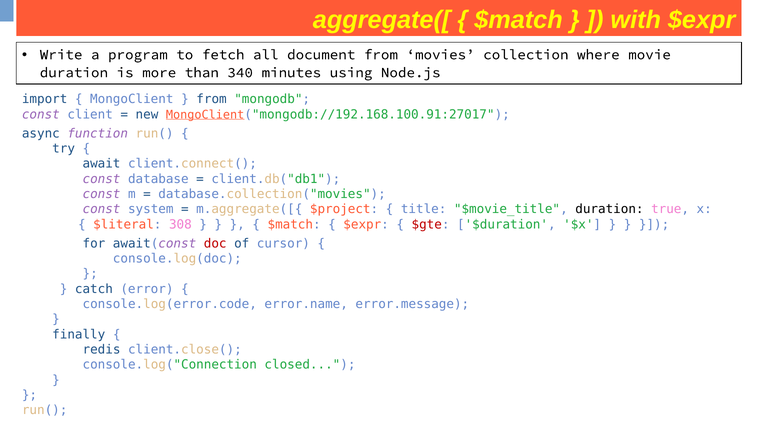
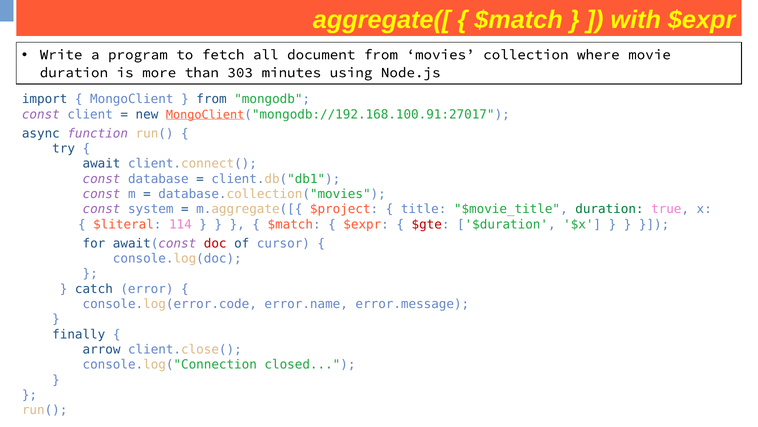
340: 340 -> 303 (240, 72)
duration colour: black -> green (609, 209)
308: 308 -> 114 (180, 224)
redis: redis -> arrow (102, 349)
